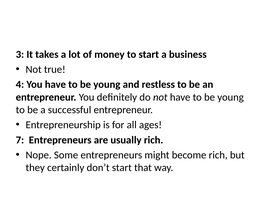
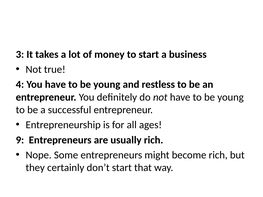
7: 7 -> 9 (20, 140)
